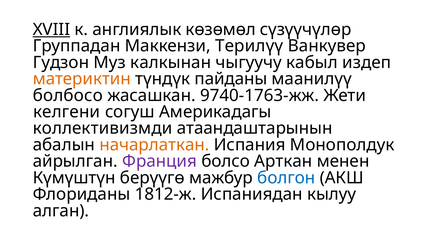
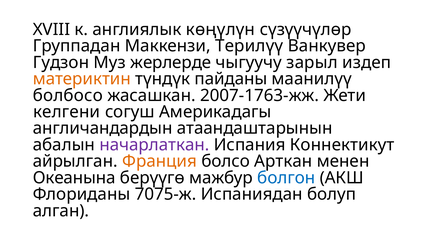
XVIII underline: present -> none (51, 30)
көзөмөл: көзөмөл -> көңүлүн (221, 30)
калкынан: калкынан -> жерлерде (171, 63)
кабыл: кабыл -> зарыл (312, 63)
9740-1763-жж: 9740-1763-жж -> 2007-1763-жж (260, 96)
коллективизмди: коллективизмди -> англичандардын (103, 129)
начарлаткан colour: orange -> purple (154, 145)
Монополдук: Монополдук -> Коннектикут (342, 145)
Франция colour: purple -> orange (160, 162)
Күмүштүн: Күмүштүн -> Океанына (74, 178)
1812-ж: 1812-ж -> 7075-ж (166, 195)
кылуу: кылуу -> болуп (332, 195)
